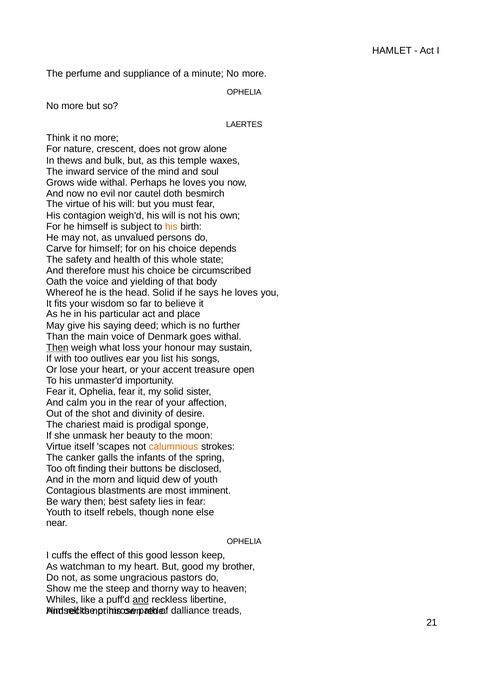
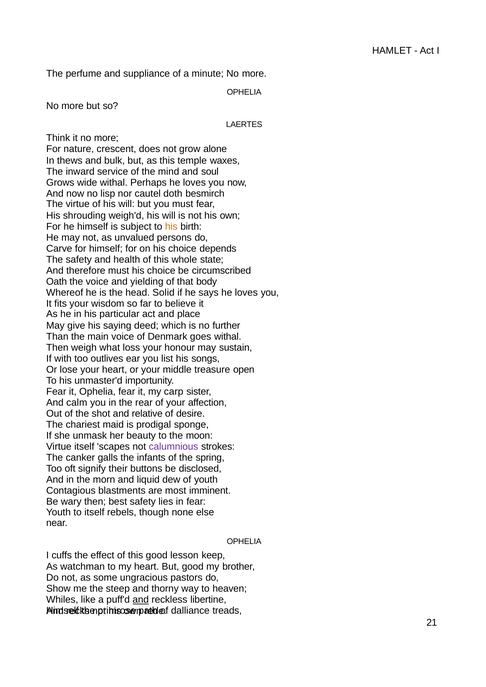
evil: evil -> lisp (108, 194)
contagion: contagion -> shrouding (84, 216)
Then underline: present -> none (57, 348)
accent: accent -> middle (177, 370)
my solid: solid -> carp (174, 392)
divinity: divinity -> relative (147, 414)
calumnious colour: orange -> purple (173, 447)
finding: finding -> signify (92, 469)
